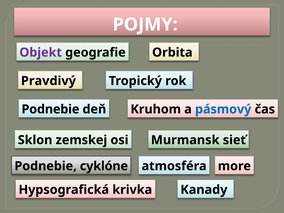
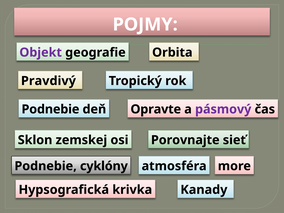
Kruhom: Kruhom -> Opravte (156, 109)
pásmový colour: blue -> purple (223, 109)
Murmansk: Murmansk -> Porovnajte (185, 140)
cyklóne: cyklóne -> cyklóny (104, 166)
